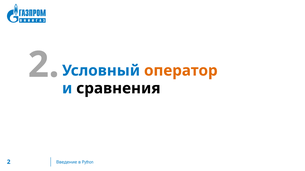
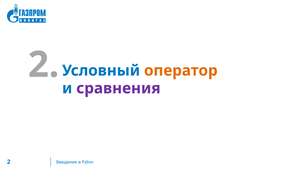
сравнения colour: black -> purple (118, 89)
